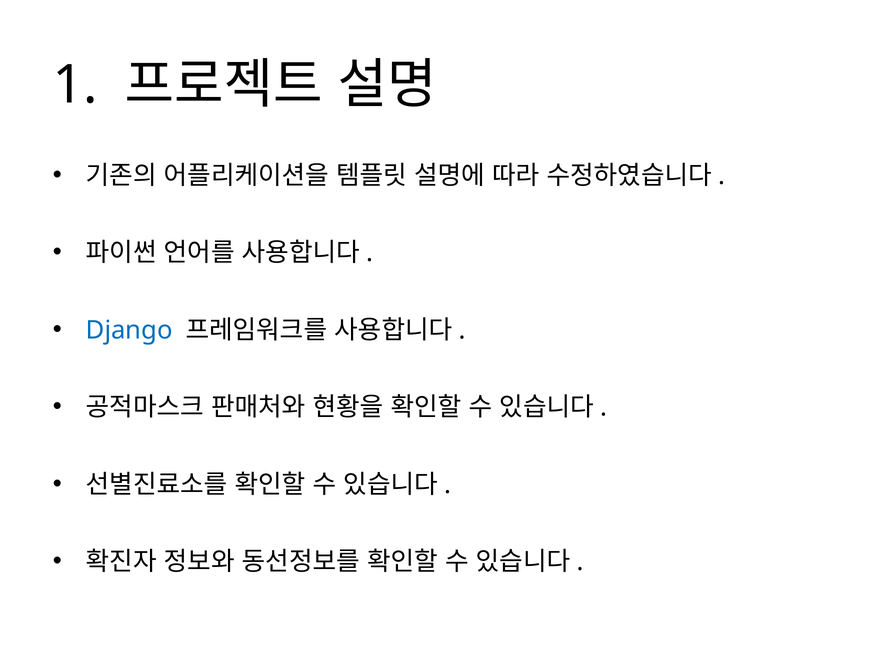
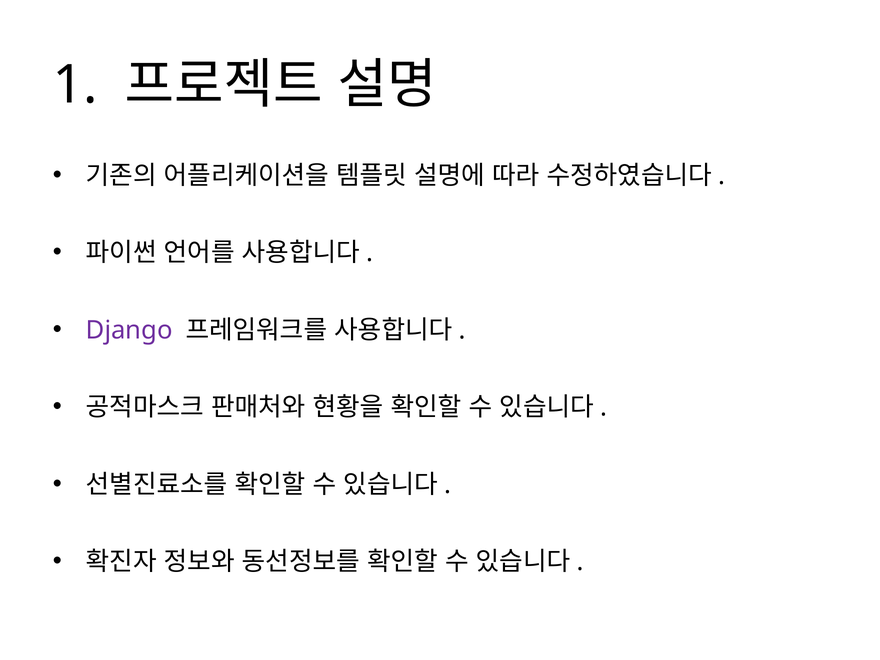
Django colour: blue -> purple (129, 330)
